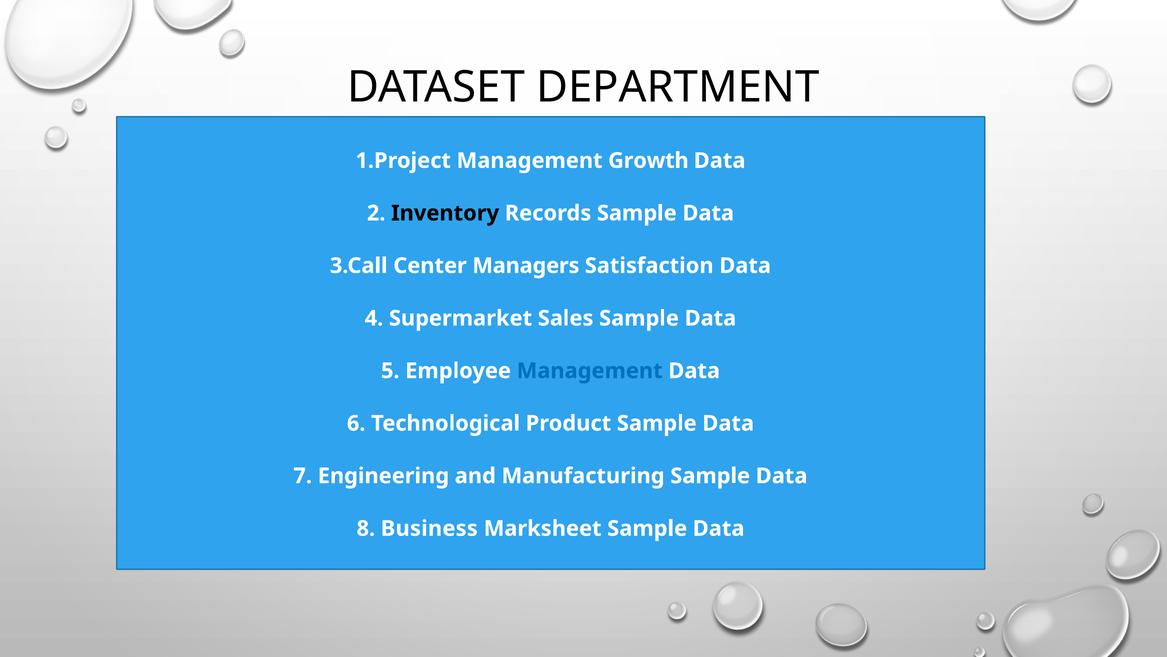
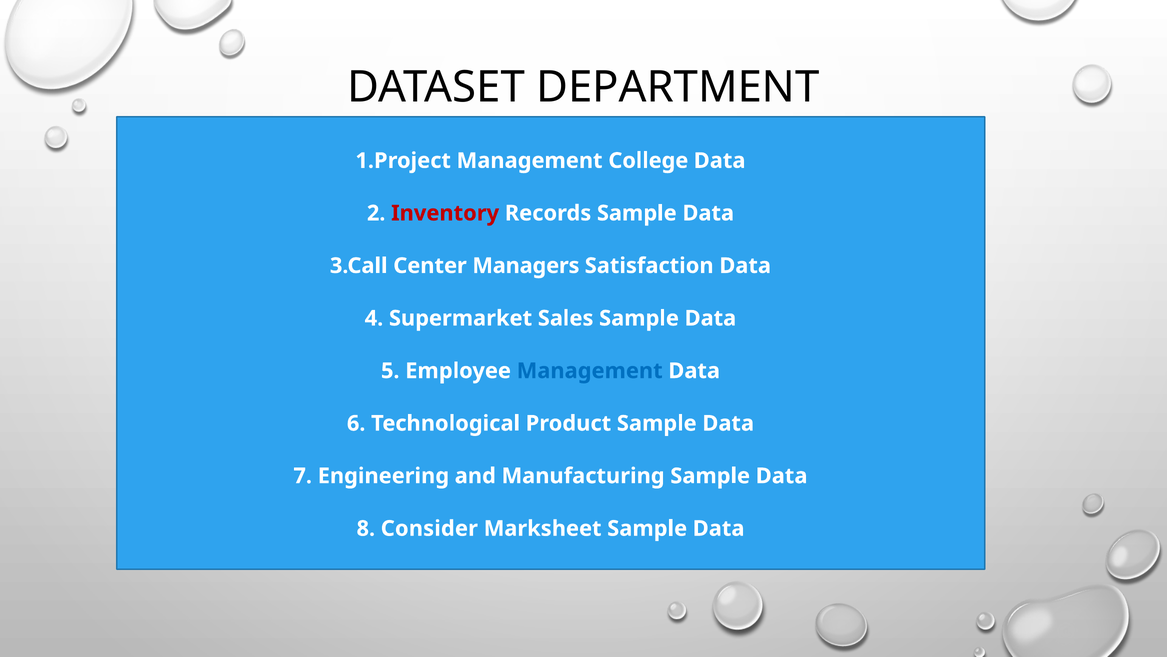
Growth: Growth -> College (648, 161)
Inventory colour: black -> red (445, 213)
Business: Business -> Consider (429, 528)
